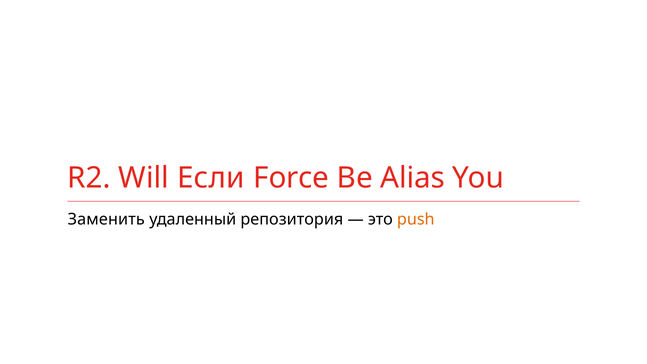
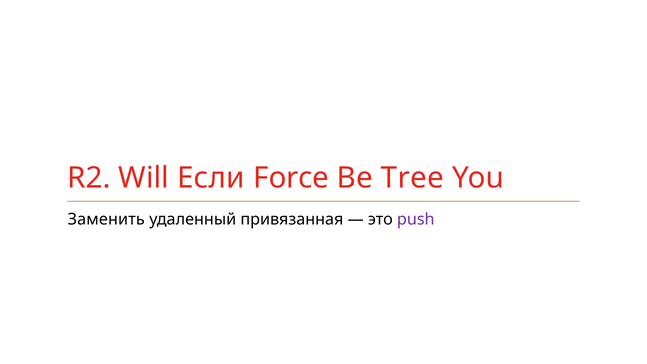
Alias: Alias -> Tree (412, 178)
репозитория: репозитория -> привязанная (292, 220)
push colour: orange -> purple (416, 220)
